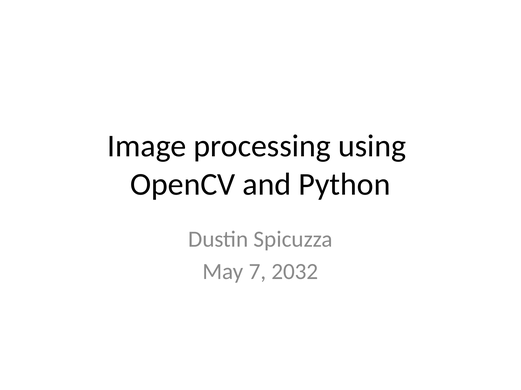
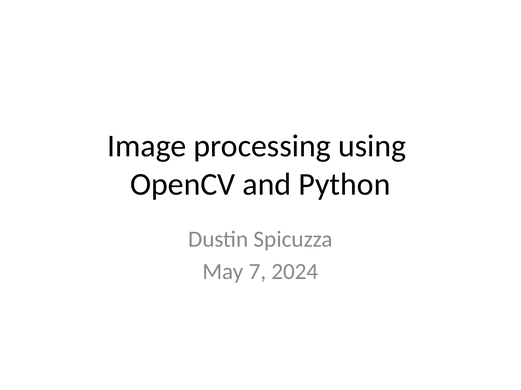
2032: 2032 -> 2024 (295, 272)
